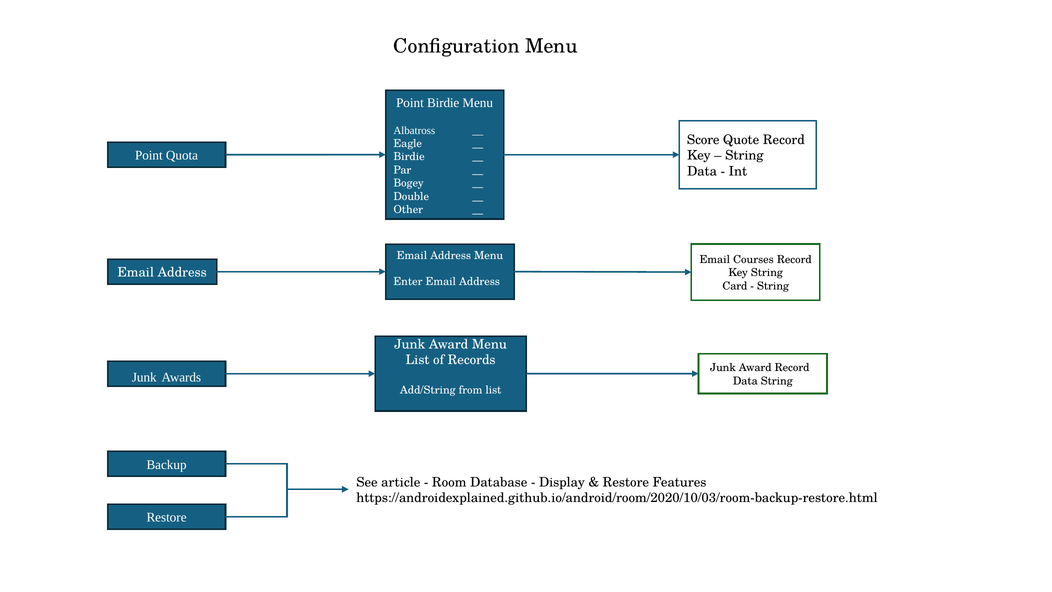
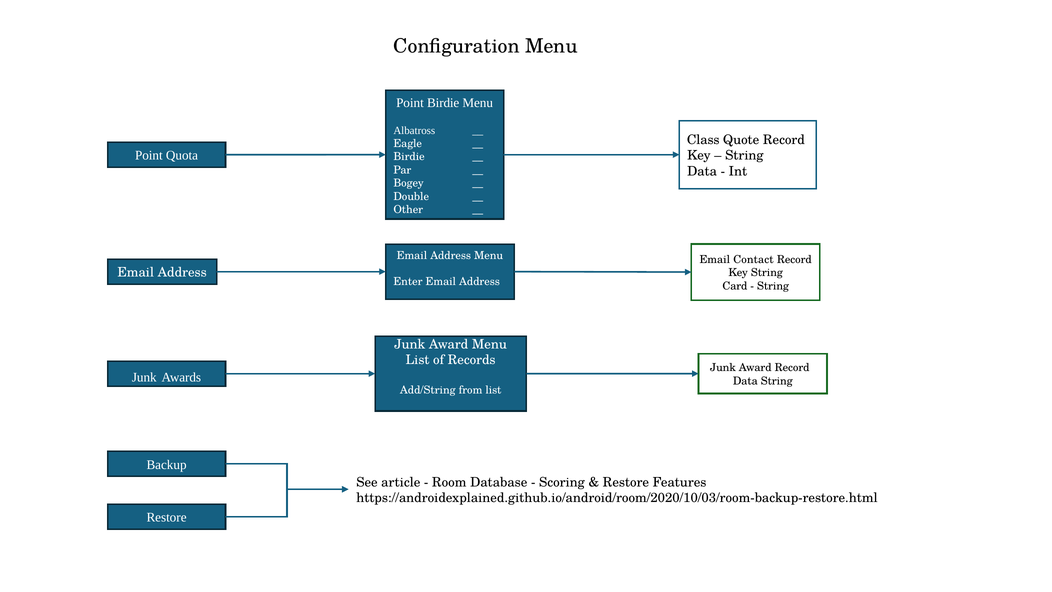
Score: Score -> Class (703, 140)
Courses: Courses -> Contact (753, 260)
Display: Display -> Scoring (562, 482)
